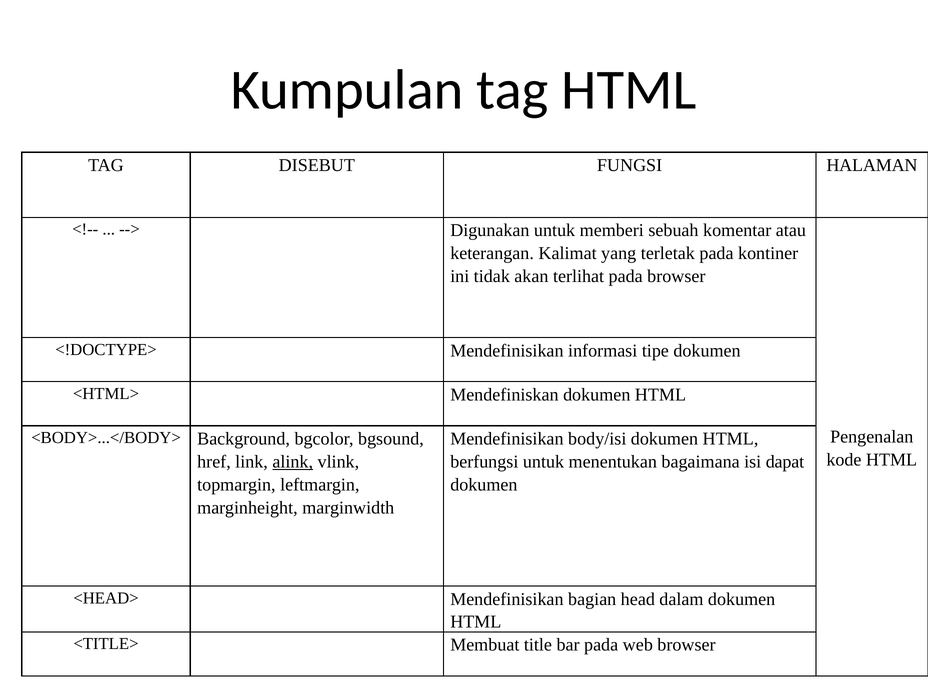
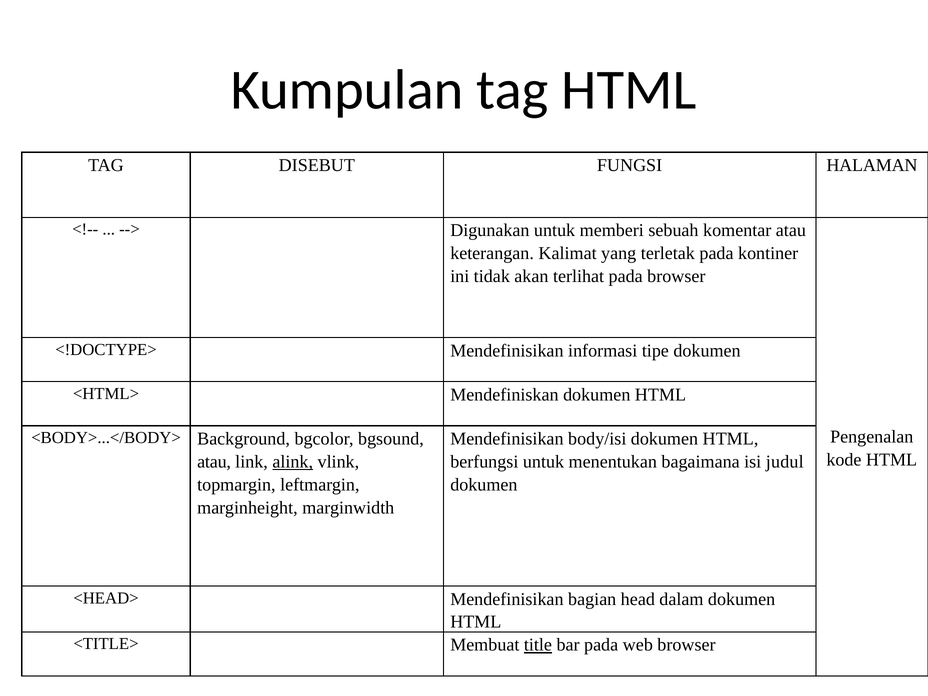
href: href -> atau (214, 462)
dapat: dapat -> judul (785, 462)
title underline: none -> present (538, 645)
